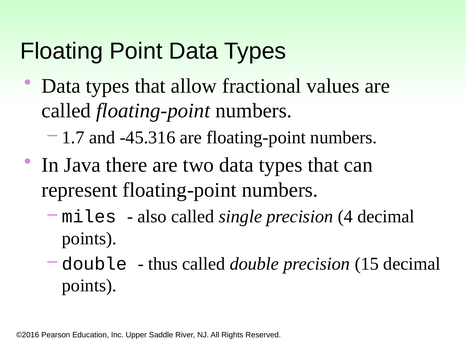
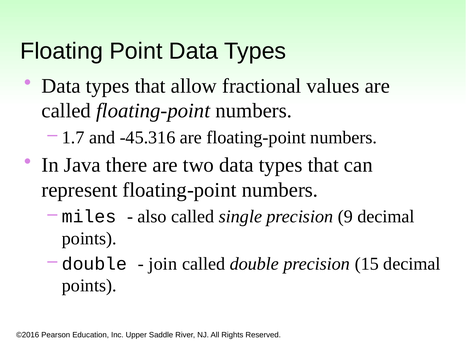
4: 4 -> 9 (345, 217)
thus: thus -> join (163, 264)
